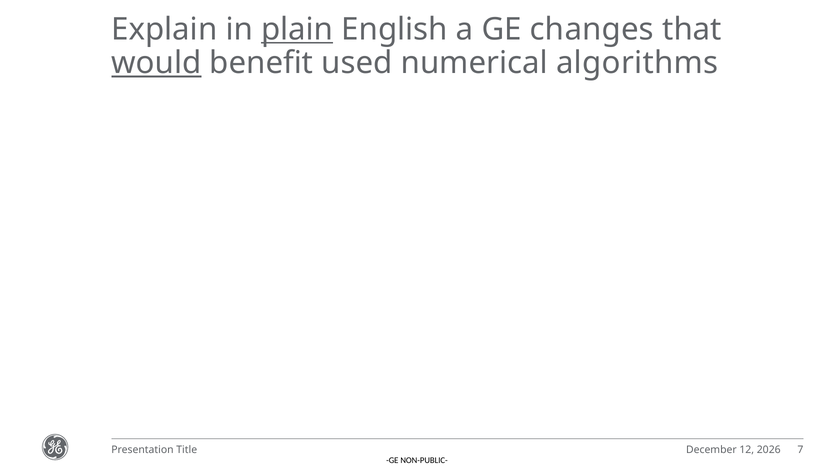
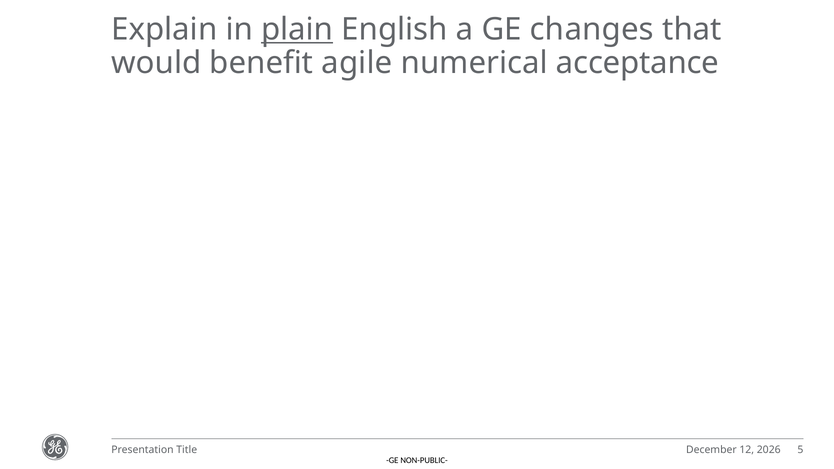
would underline: present -> none (156, 63)
used: used -> agile (357, 63)
algorithms: algorithms -> acceptance (638, 63)
7: 7 -> 5 (800, 450)
